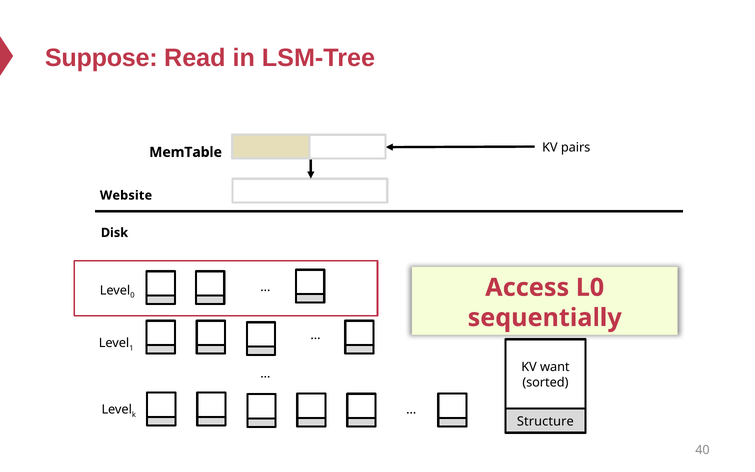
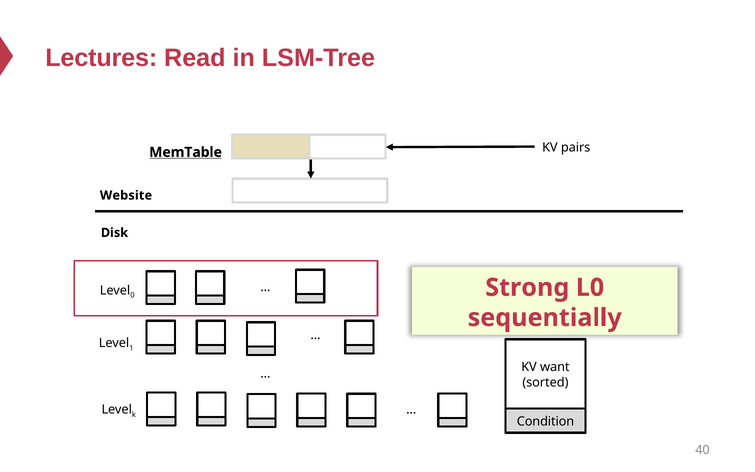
Suppose: Suppose -> Lectures (101, 58)
MemTable underline: none -> present (186, 152)
Access: Access -> Strong (527, 287)
Structure: Structure -> Condition (545, 421)
